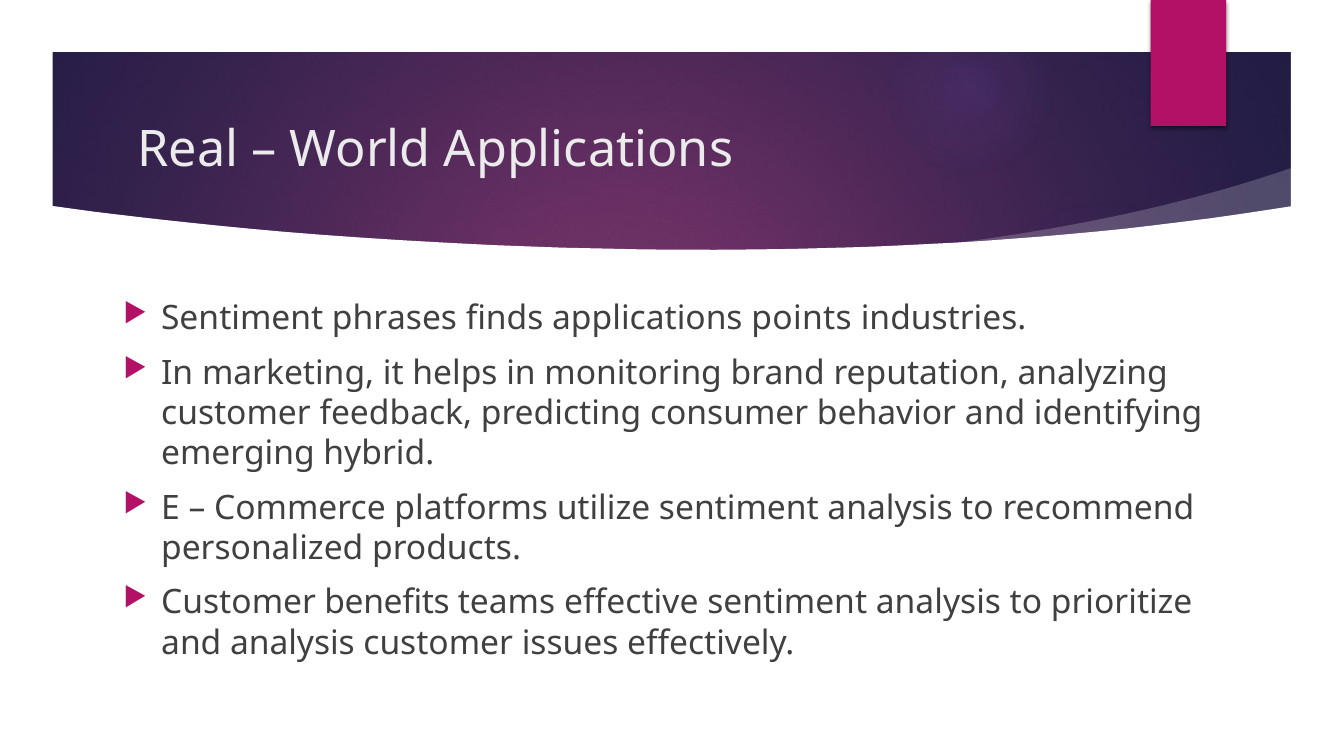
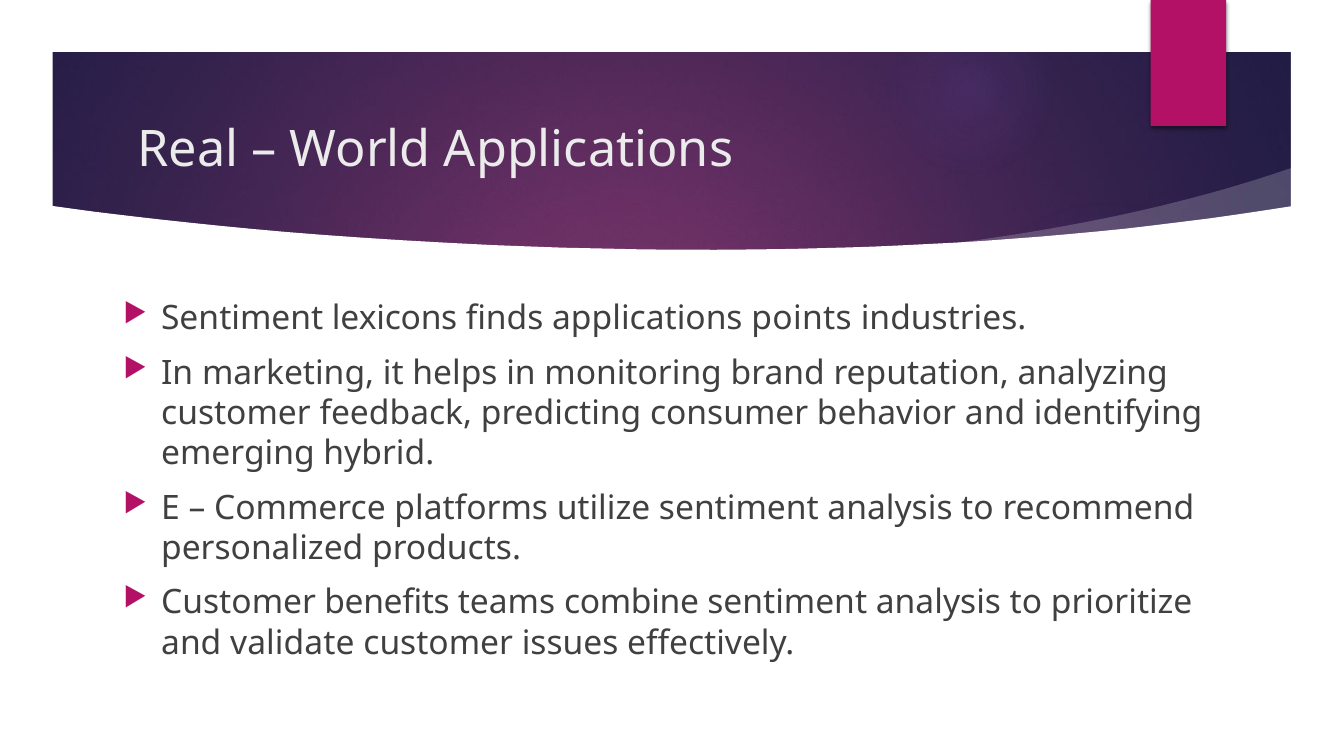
phrases: phrases -> lexicons (395, 319)
effective: effective -> combine (631, 603)
and analysis: analysis -> validate (292, 643)
